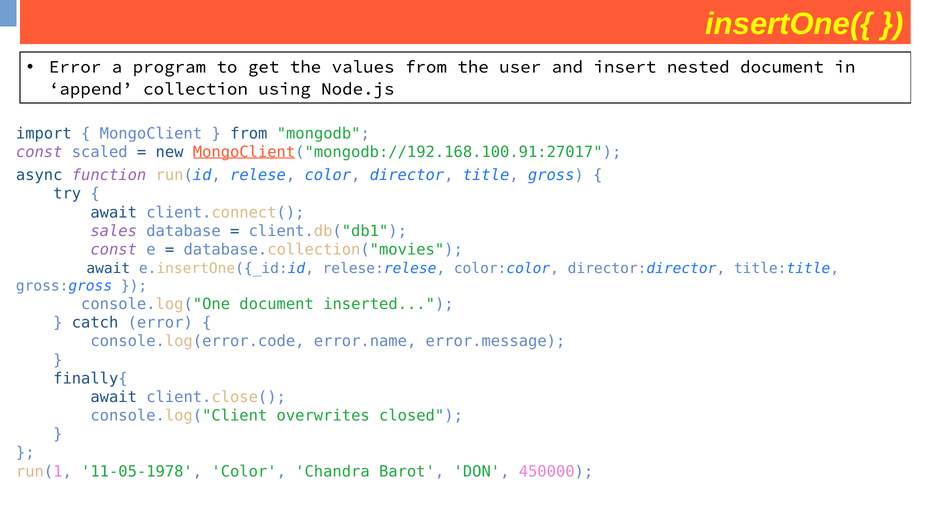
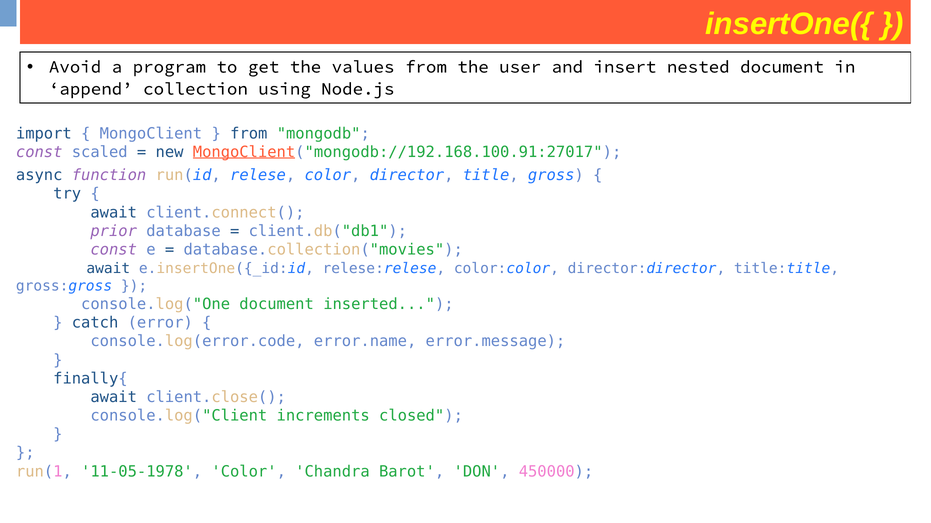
Error: Error -> Avoid (75, 67)
sales: sales -> prior (114, 231)
overwrites: overwrites -> increments (323, 416)
